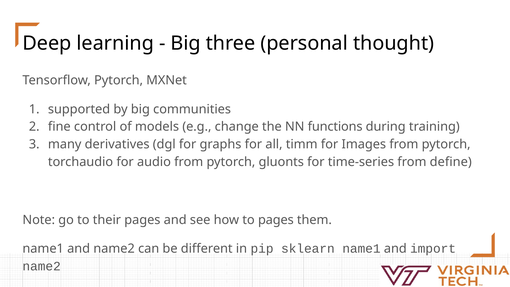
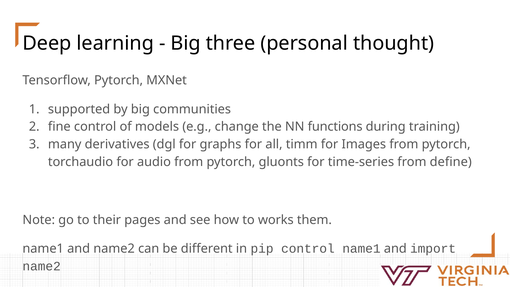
to pages: pages -> works (276, 220)
pip sklearn: sklearn -> control (308, 249)
